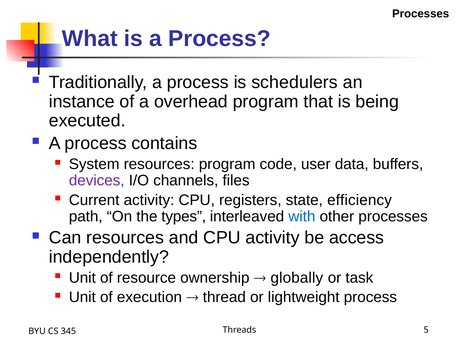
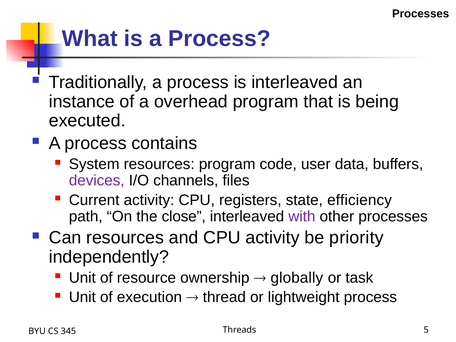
is schedulers: schedulers -> interleaved (295, 82)
types: types -> close (184, 216)
with colour: blue -> purple (302, 216)
access: access -> priority (357, 238)
